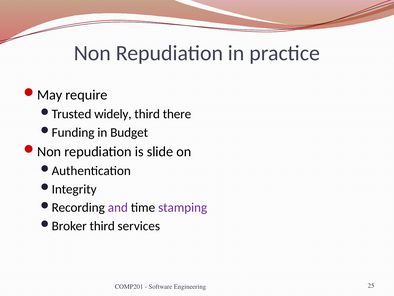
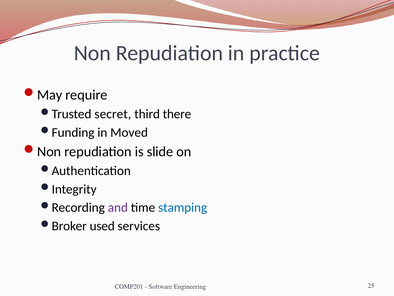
widely: widely -> secret (113, 114)
Budget: Budget -> Moved (129, 132)
stamping colour: purple -> blue (183, 207)
third: third -> used (102, 226)
